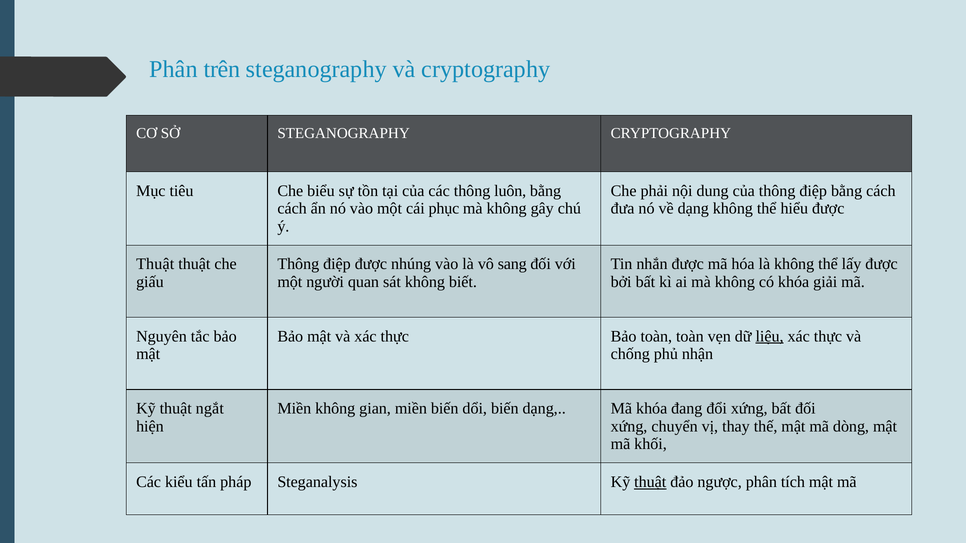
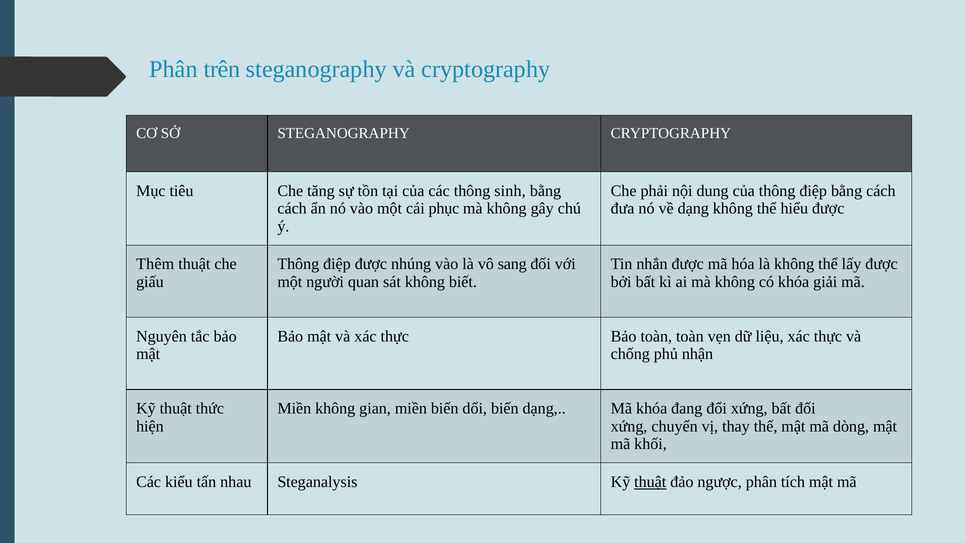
biểu: biểu -> tăng (321, 191)
luôn: luôn -> sinh (510, 191)
Thuật: Thuật -> Thêm (155, 264)
liệu underline: present -> none (770, 337)
ngắt: ngắt -> thức (210, 409)
pháp: pháp -> nhau (236, 482)
